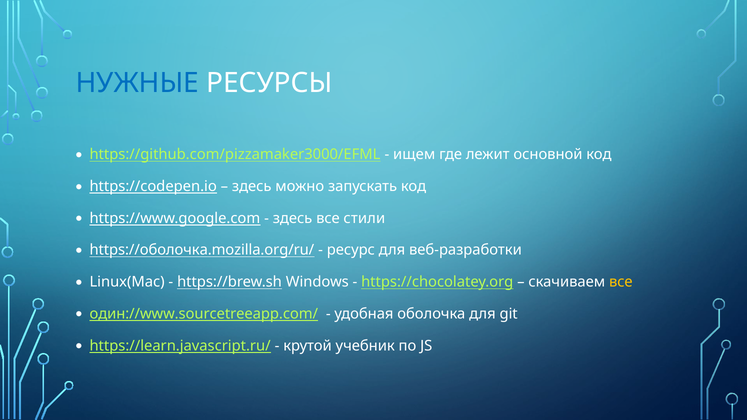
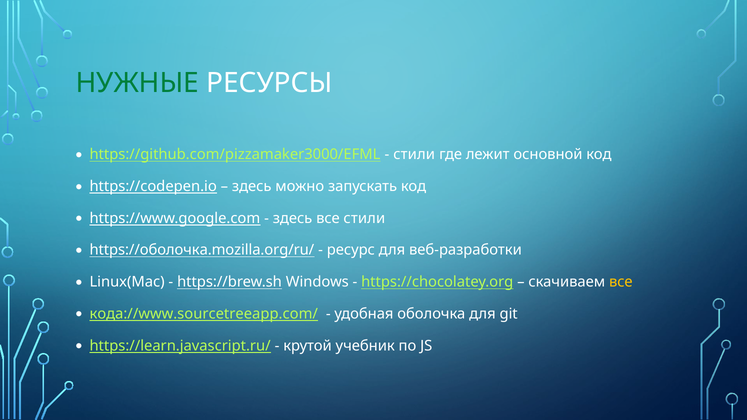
НУЖНЫЕ colour: blue -> green (137, 83)
ищем: ищем -> стили (414, 155)
один://www.sourcetreeapp.com/: один://www.sourcetreeapp.com/ -> кода://www.sourcetreeapp.com/ (204, 314)
